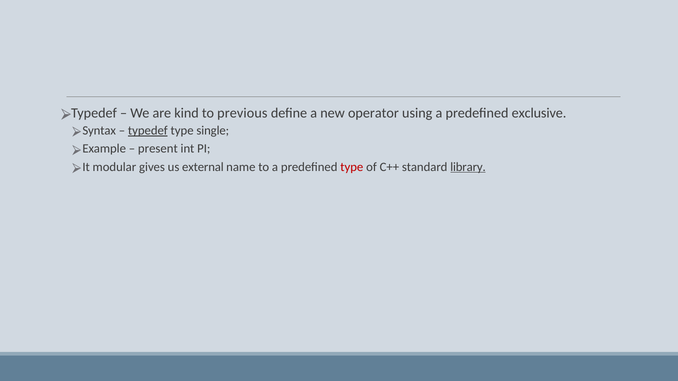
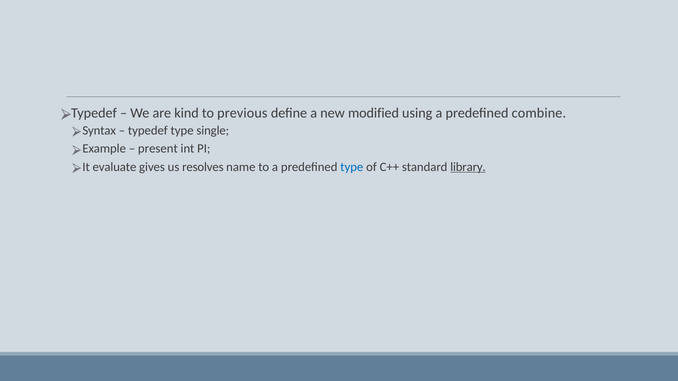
operator: operator -> modified (373, 113)
exclusive: exclusive -> combine (539, 113)
typedef underline: present -> none (148, 131)
modular: modular -> evaluate (114, 167)
external: external -> resolves (203, 167)
type colour: red -> blue (352, 167)
